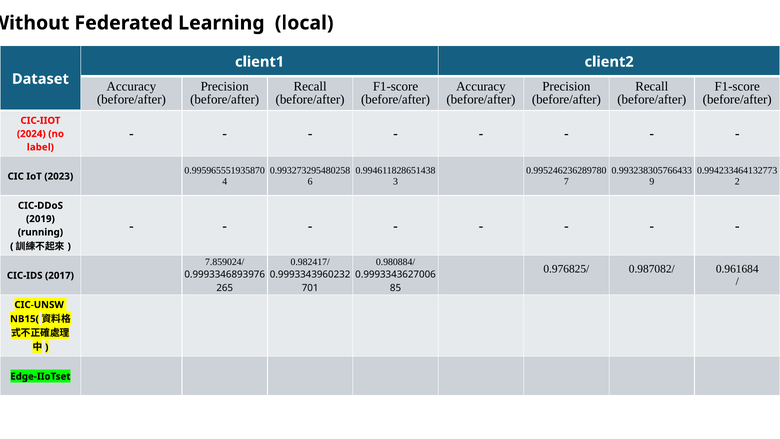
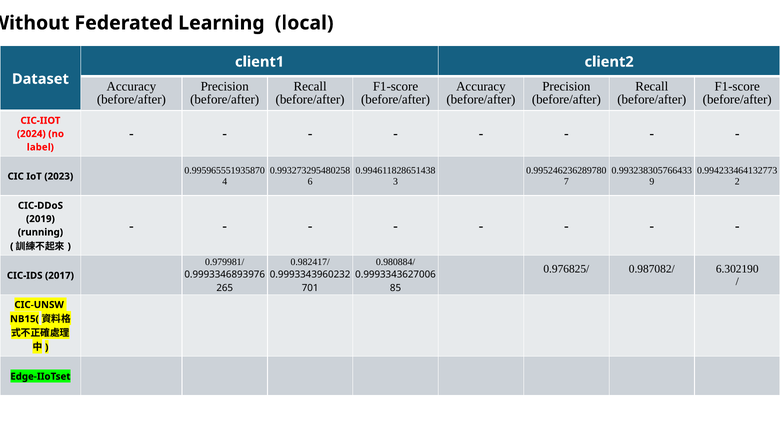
7.859024/: 7.859024/ -> 0.979981/ (225, 262)
0.961684: 0.961684 -> 6.302190 (737, 269)
